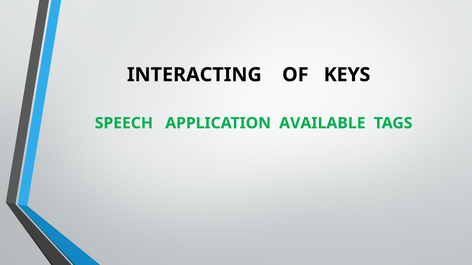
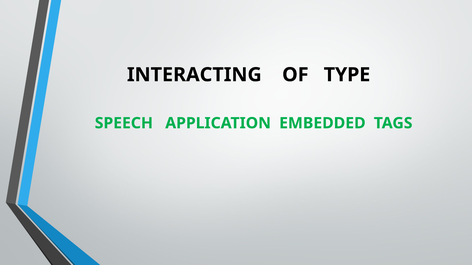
KEYS: KEYS -> TYPE (347, 75)
AVAILABLE: AVAILABLE -> EMBEDDED (322, 123)
